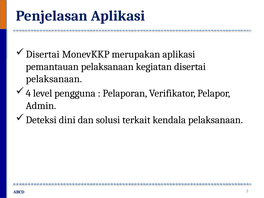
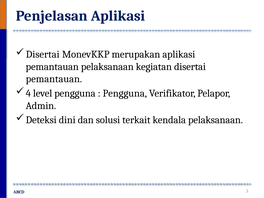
pelaksanaan: pelaksanaan -> pemantauan (54, 79)
Pelaporan: Pelaporan -> Pengguna (125, 93)
